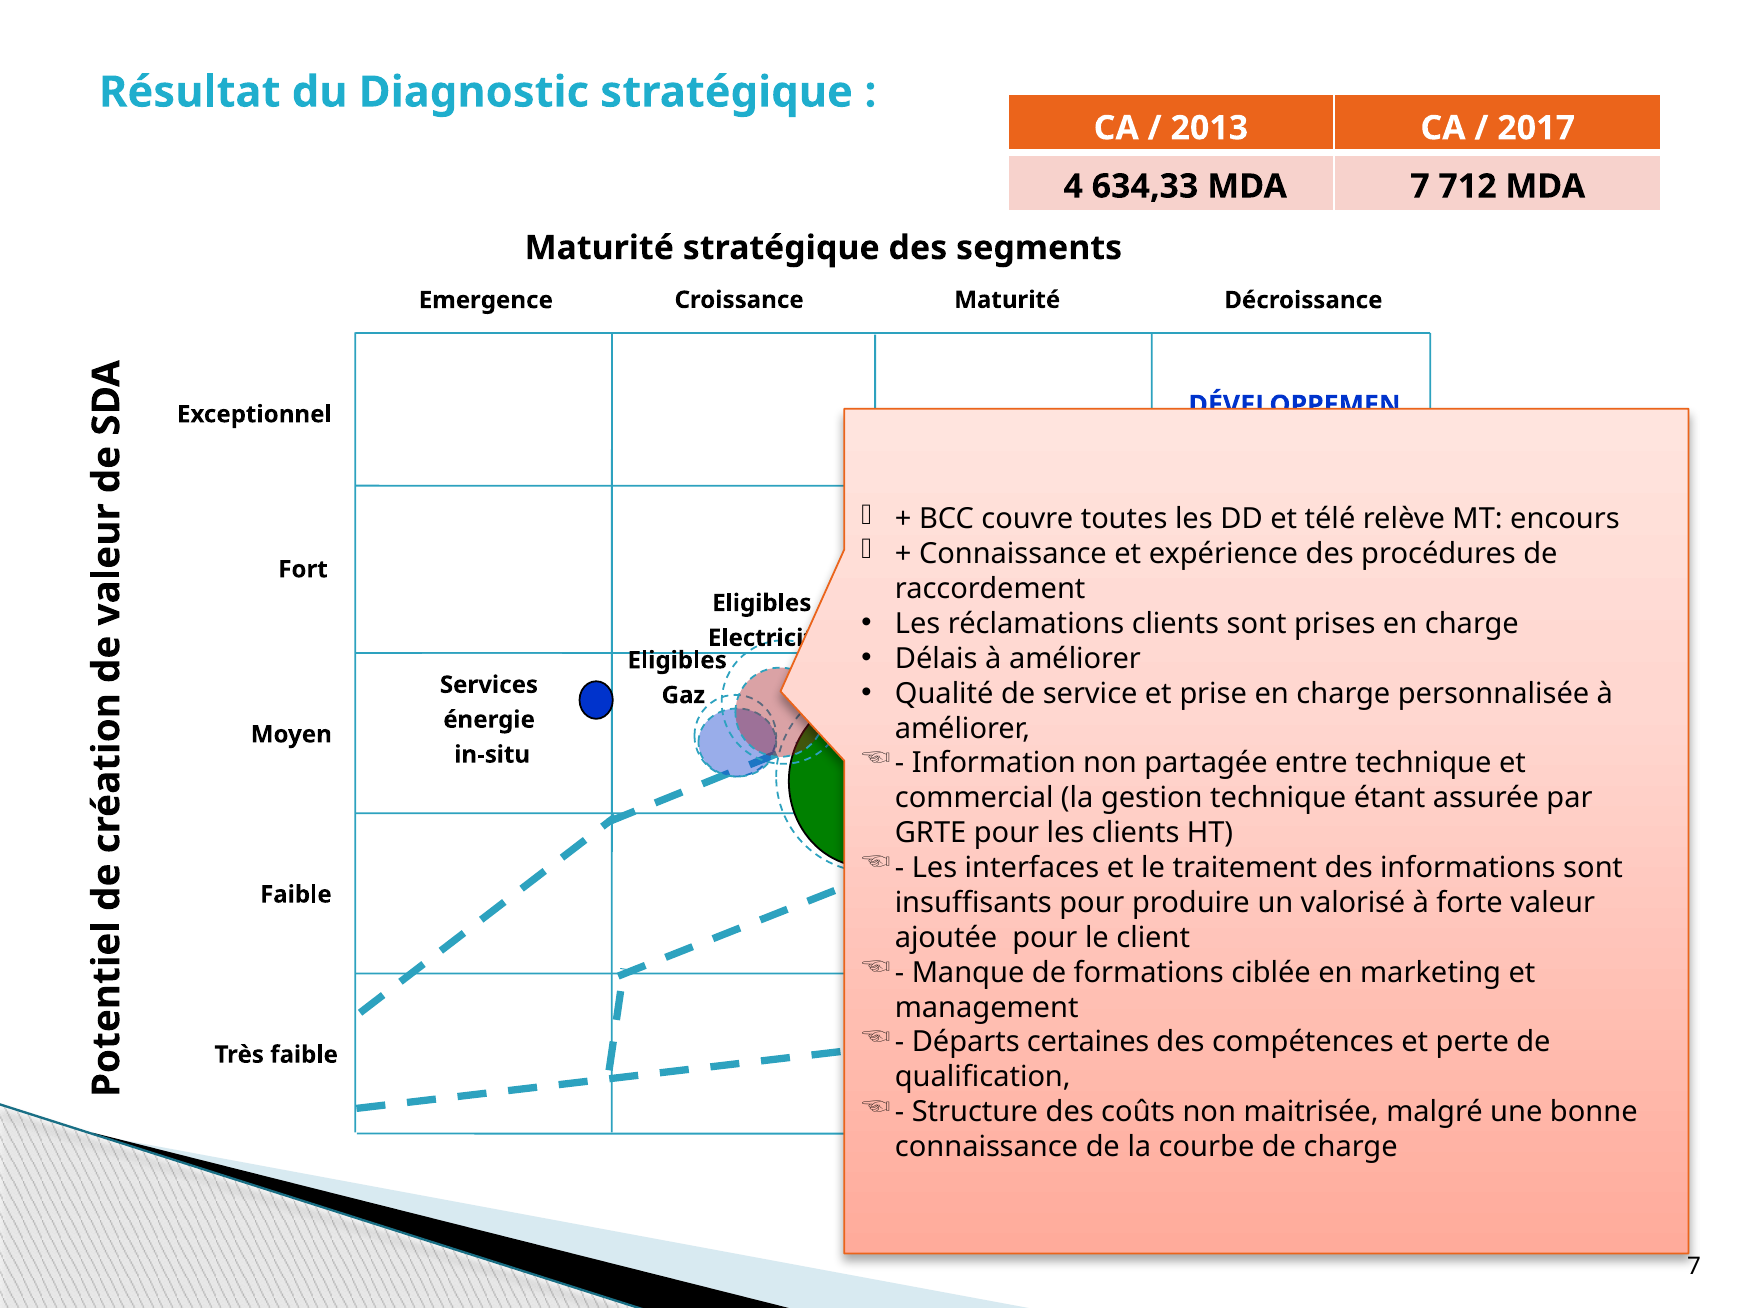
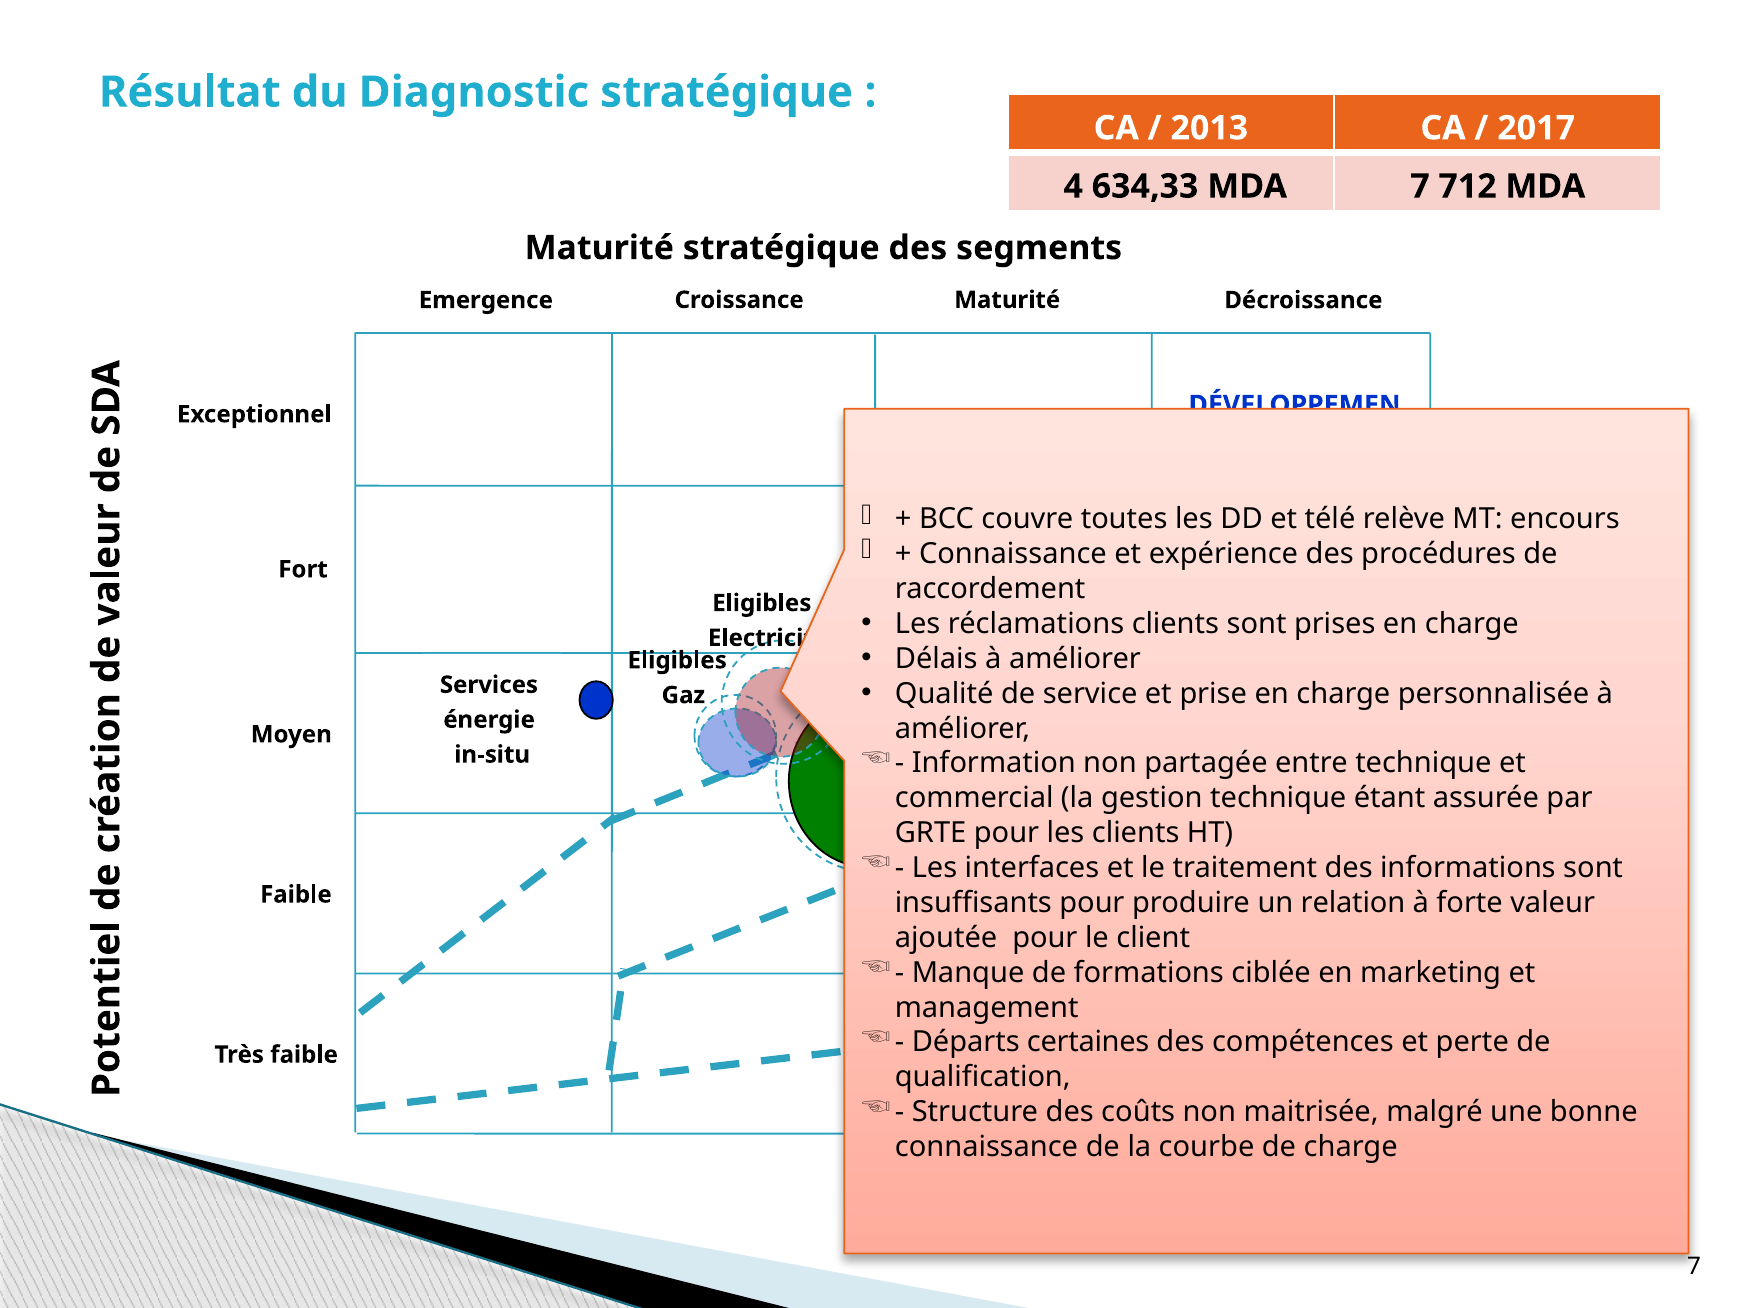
valorisé: valorisé -> relation (1353, 902)
